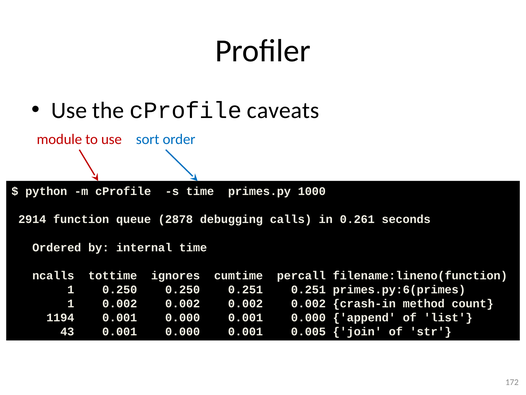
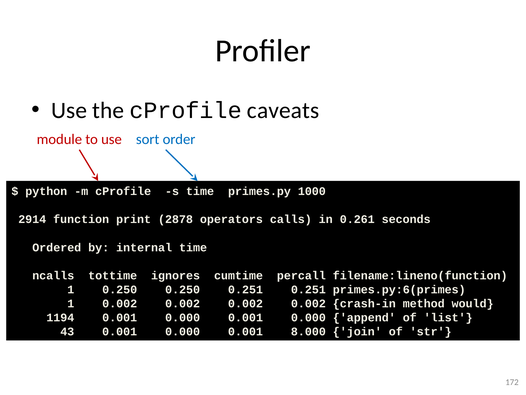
queue: queue -> print (134, 219)
debugging: debugging -> operators (231, 219)
count: count -> would (473, 303)
0.005: 0.005 -> 8.000 (308, 331)
